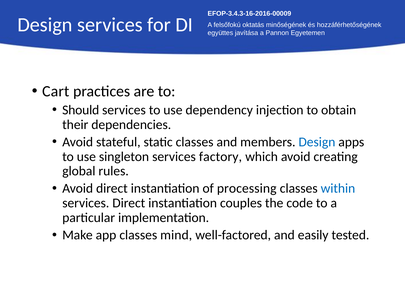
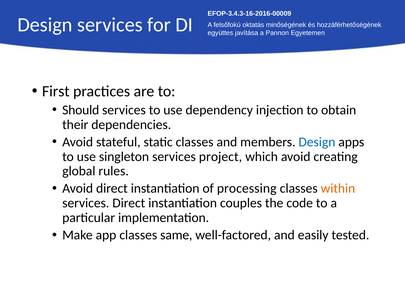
Cart: Cart -> First (56, 91)
factory: factory -> project (221, 156)
within colour: blue -> orange (338, 188)
mind: mind -> same (176, 235)
